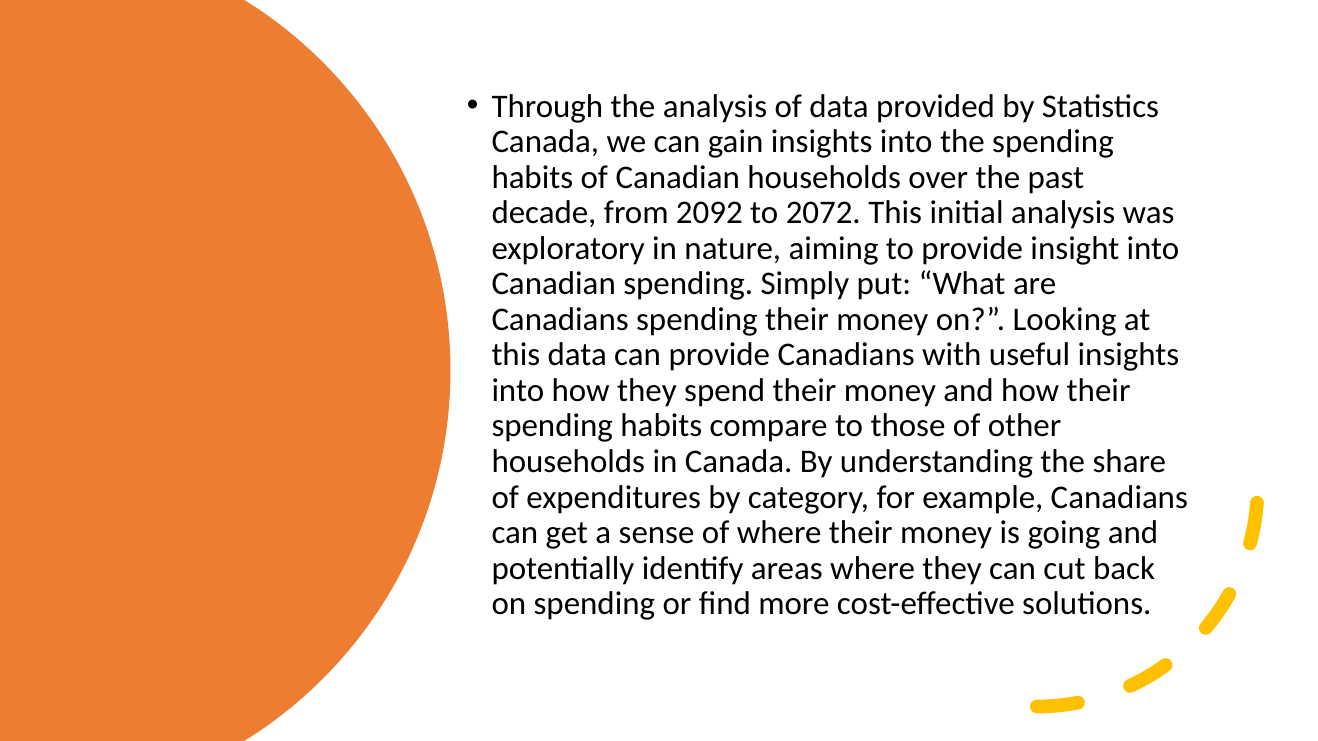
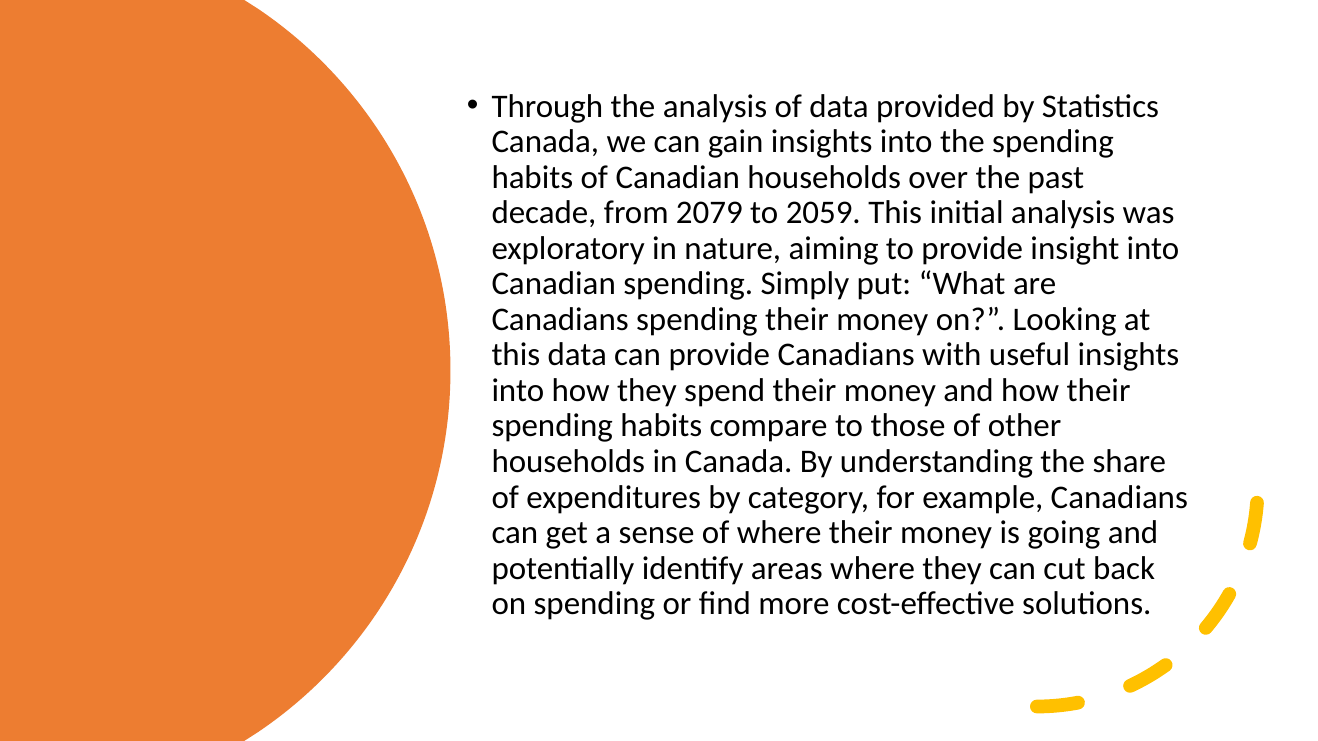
2092: 2092 -> 2079 (709, 213)
2072: 2072 -> 2059 (823, 213)
